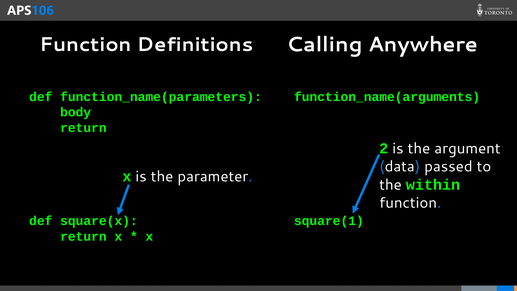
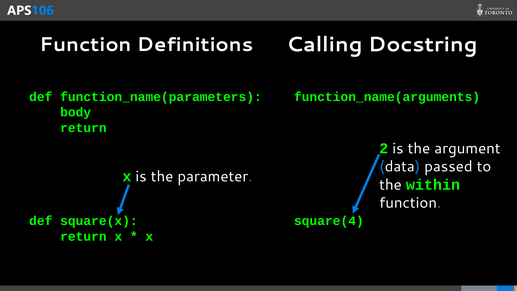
Anywhere: Anywhere -> Docstring (423, 45)
square(1: square(1 -> square(4 (329, 221)
